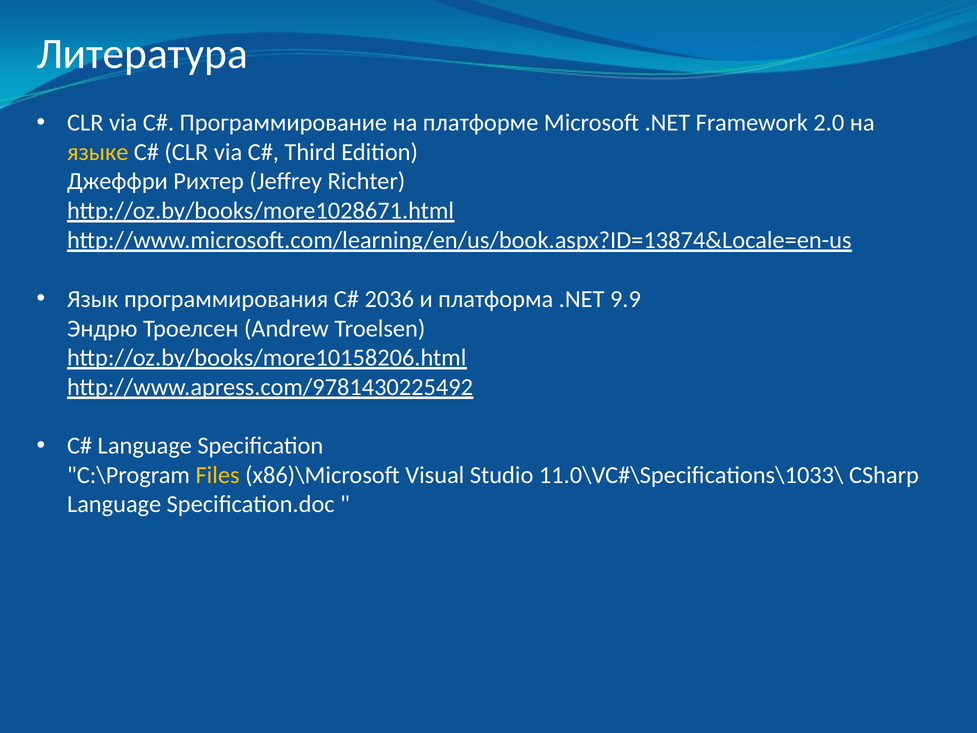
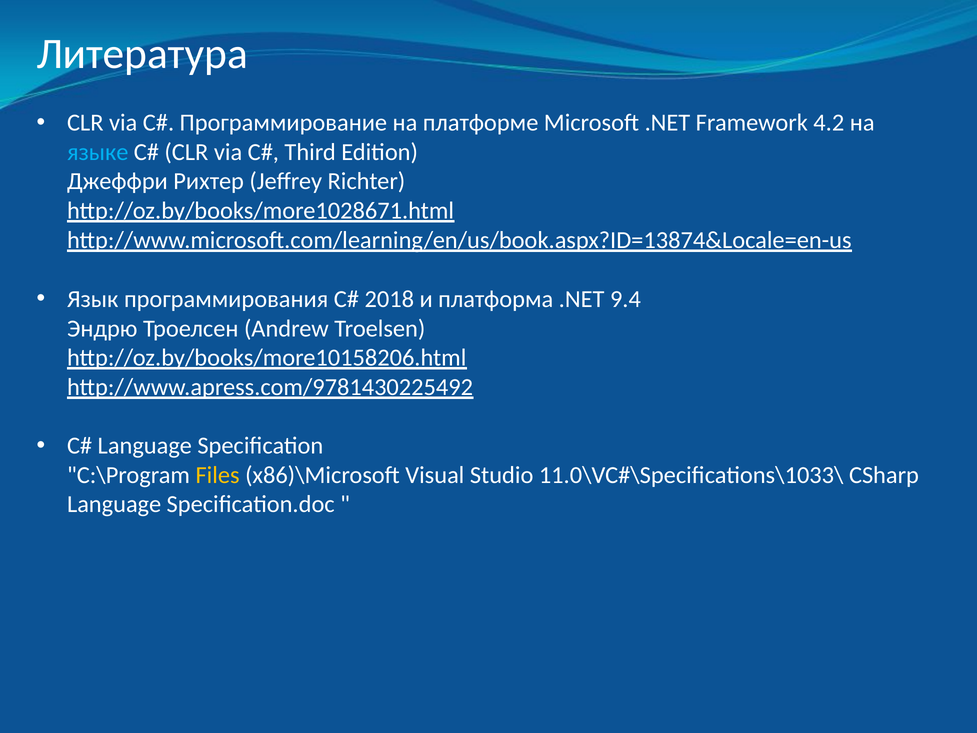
2.0: 2.0 -> 4.2 (829, 123)
языке colour: yellow -> light blue (98, 152)
2036: 2036 -> 2018 (389, 299)
9.9: 9.9 -> 9.4 (625, 299)
